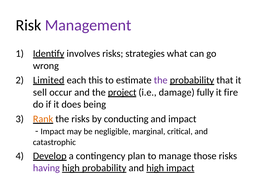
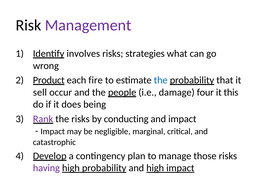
Limited: Limited -> Product (49, 80)
this: this -> fire (96, 80)
the colour: purple -> blue (161, 80)
project: project -> people (122, 92)
fully: fully -> four (205, 92)
fire: fire -> this (231, 92)
Rank colour: orange -> purple (43, 119)
